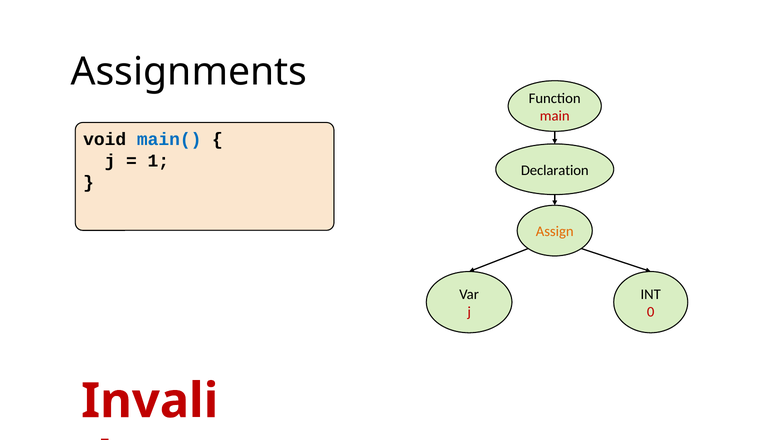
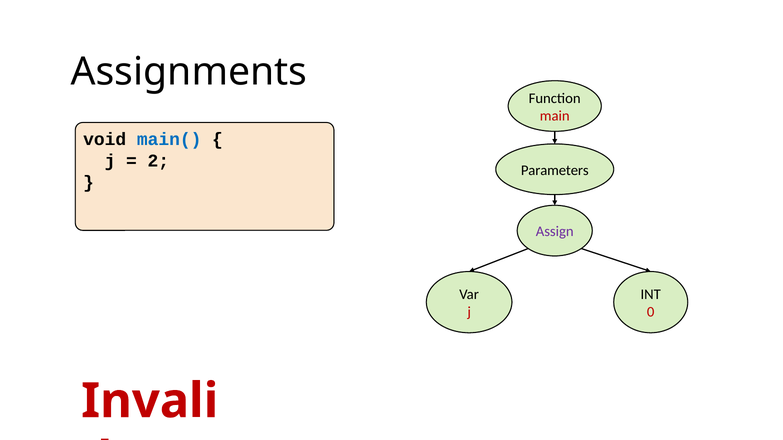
1: 1 -> 2 (158, 161)
Declaration: Declaration -> Parameters (555, 170)
Assign colour: orange -> purple (555, 232)
